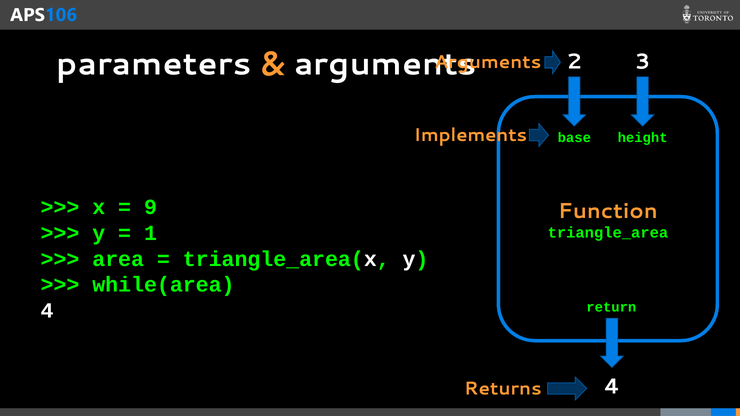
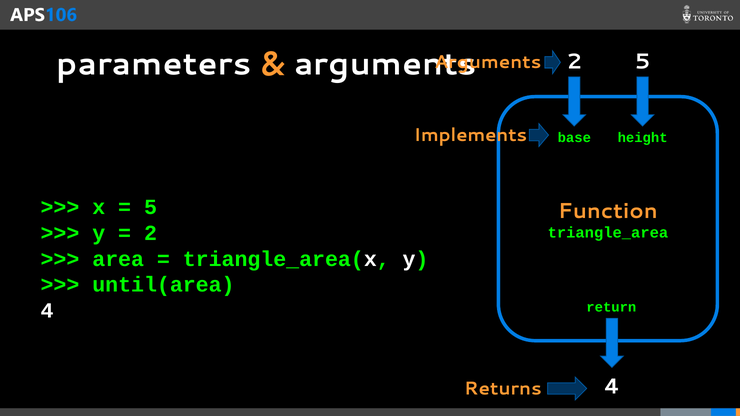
2 3: 3 -> 5 (643, 62)
9: 9 -> 5 (150, 207)
1: 1 -> 2 (150, 233)
while(area: while(area -> until(area (163, 285)
